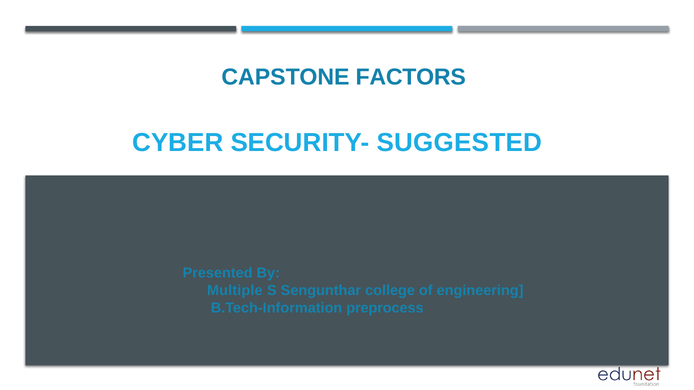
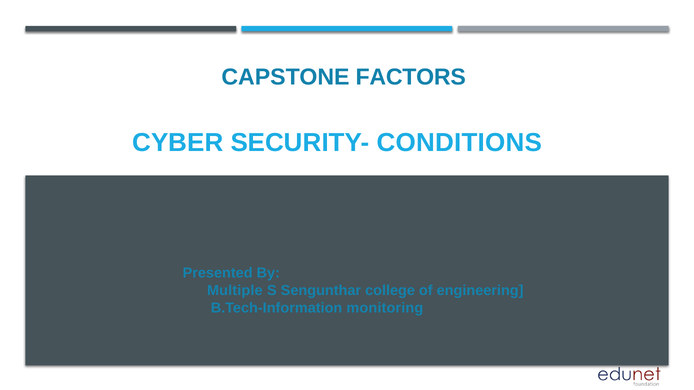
SUGGESTED: SUGGESTED -> CONDITIONS (459, 143)
preprocess: preprocess -> monitoring (385, 308)
